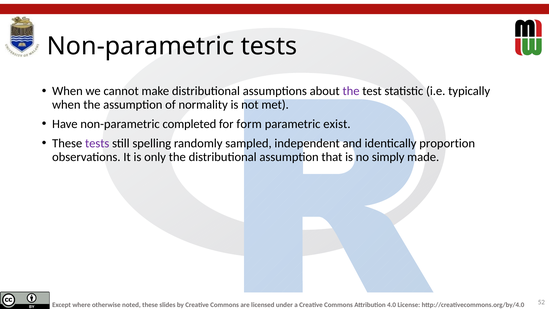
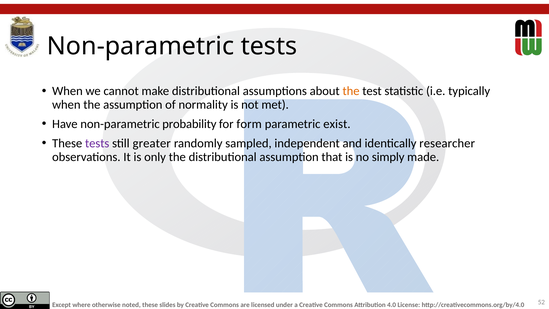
the colour: purple -> orange (351, 91)
completed: completed -> probability (189, 124)
spelling: spelling -> greater (152, 143)
proportion: proportion -> researcher (447, 143)
